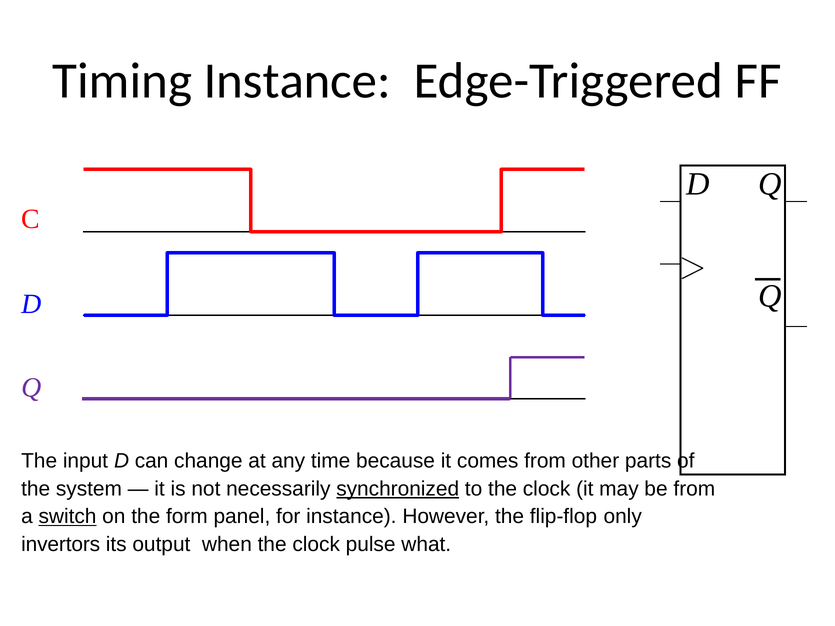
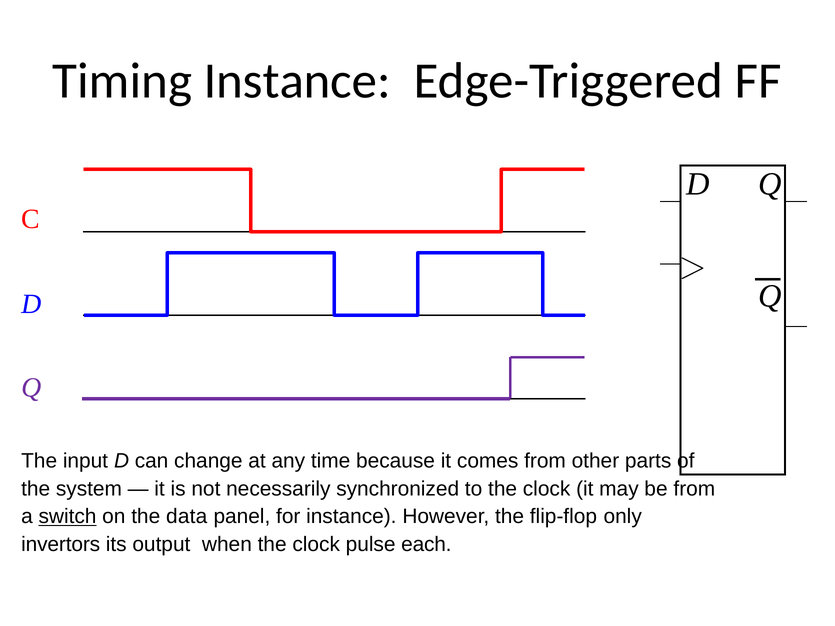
synchronized underline: present -> none (398, 489)
form: form -> data (187, 517)
what: what -> each (426, 544)
